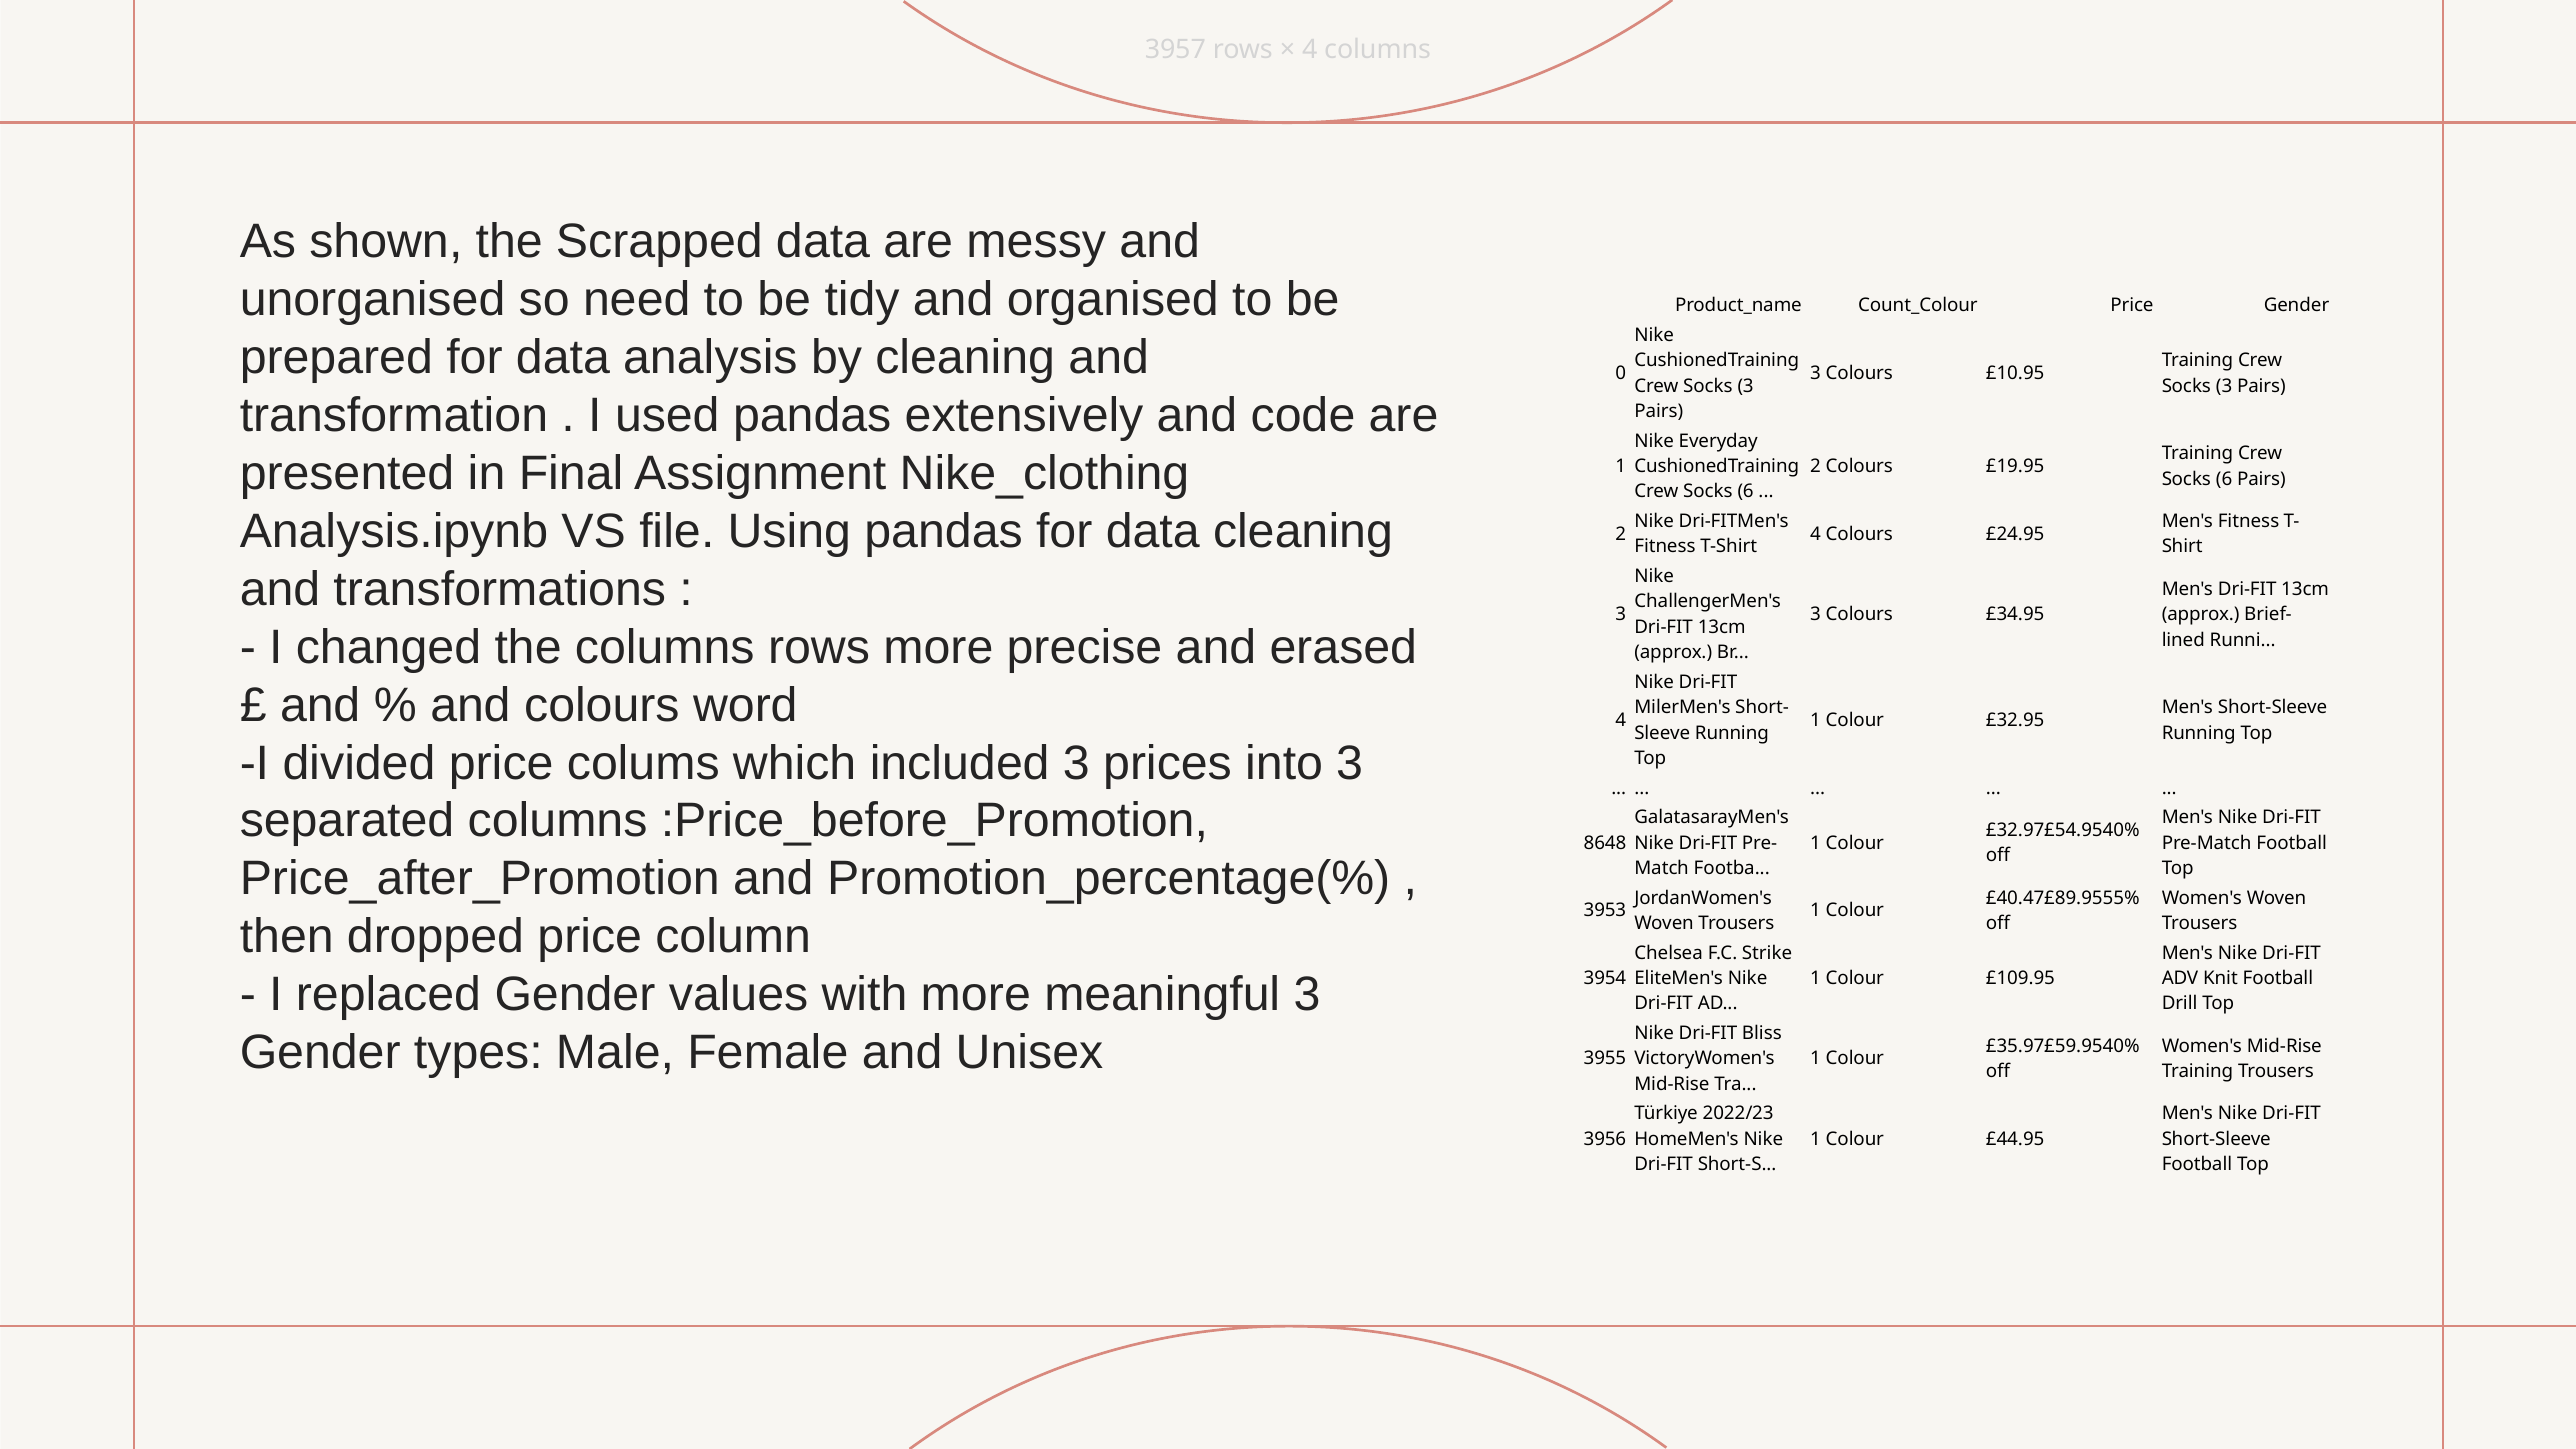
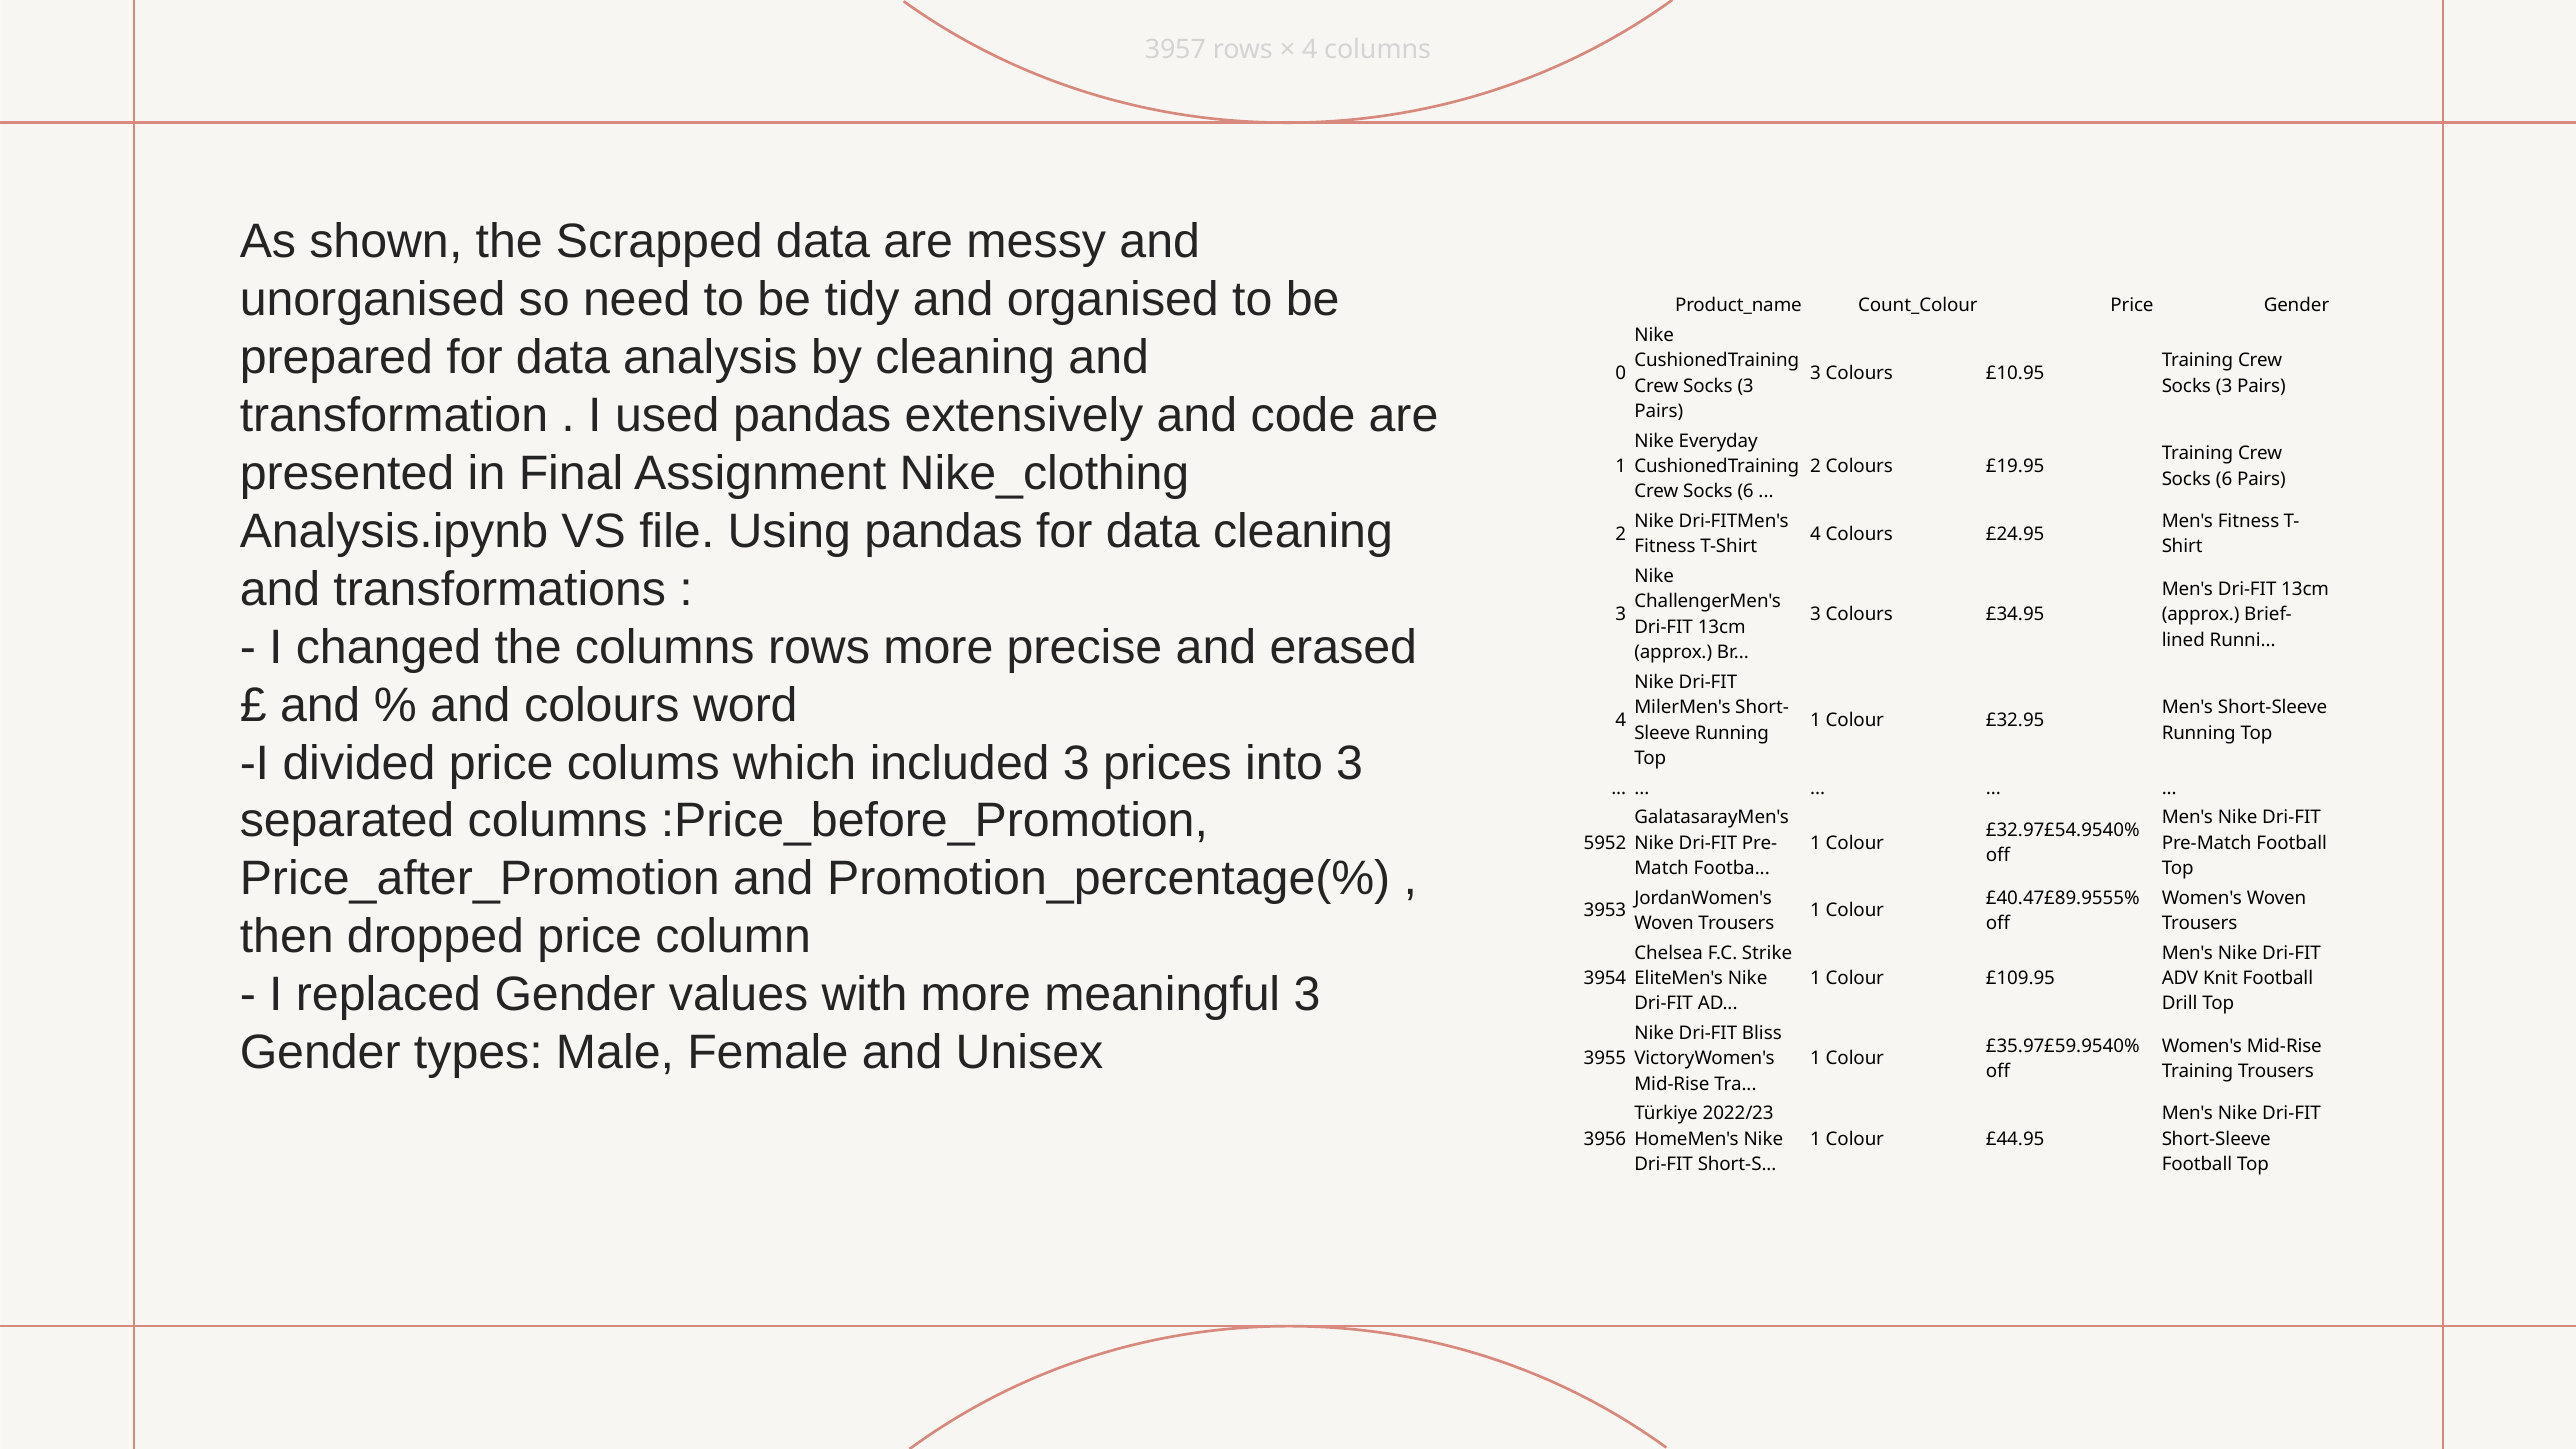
8648: 8648 -> 5952 (1605, 843)
